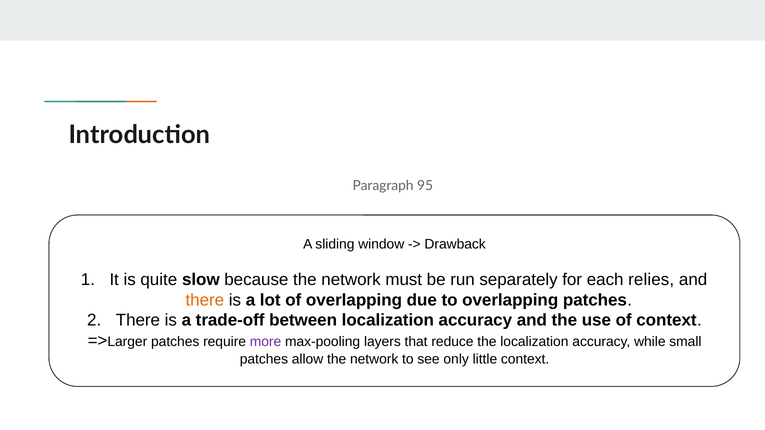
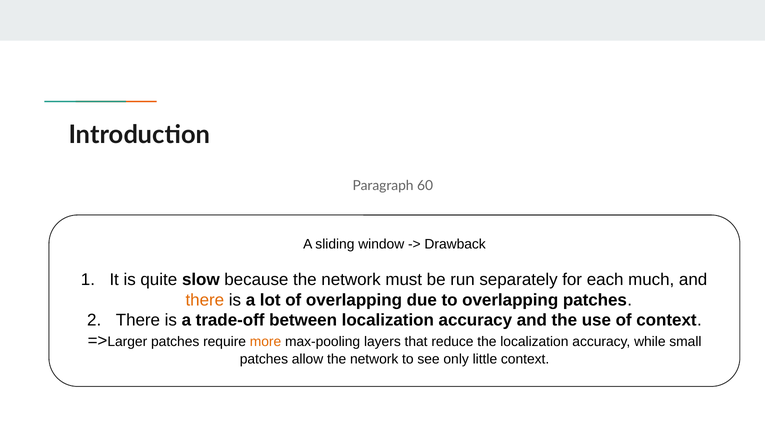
95: 95 -> 60 (425, 186)
relies: relies -> much (651, 280)
more colour: purple -> orange (266, 342)
